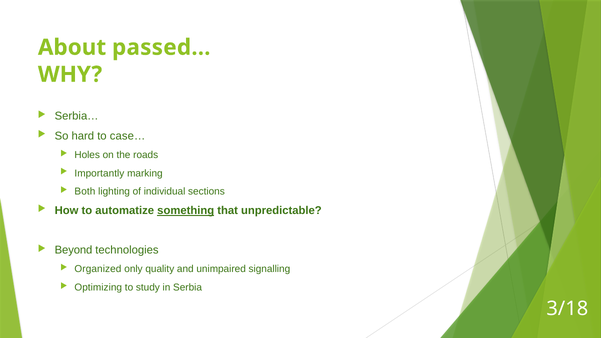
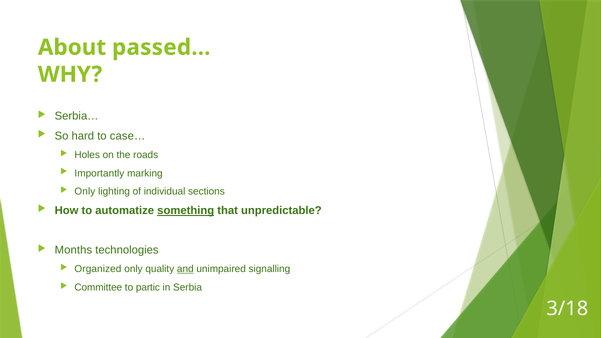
Both: Both -> Only (85, 192)
Beyond: Beyond -> Months (73, 250)
and underline: none -> present (185, 269)
Optimizing: Optimizing -> Committee (98, 287)
study: study -> partic (148, 287)
